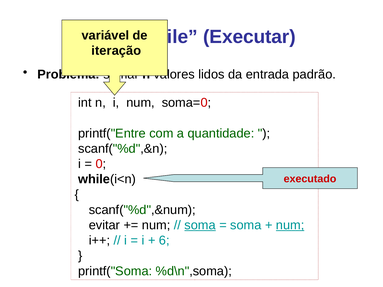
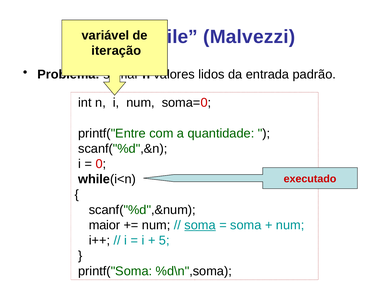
Executar: Executar -> Malvezzi (249, 37)
evitar: evitar -> maior (104, 225)
num underline: present -> none (290, 225)
6: 6 -> 5 (164, 241)
